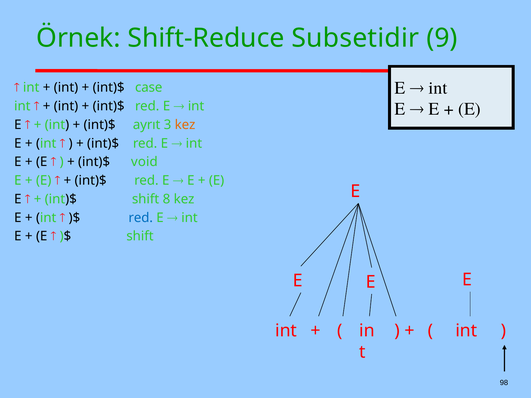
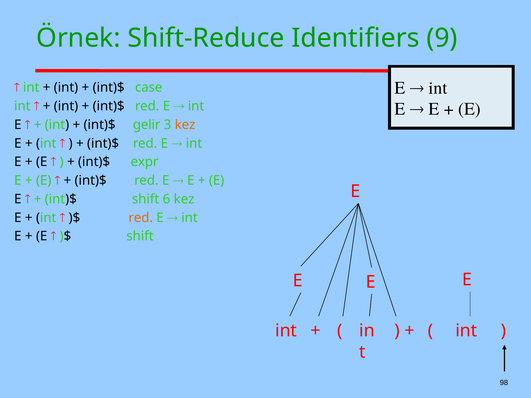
Subsetidir: Subsetidir -> Identifiers (355, 38)
ayrıt: ayrıt -> gelir (147, 125)
void: void -> expr (144, 162)
8: 8 -> 6 (166, 199)
red colour: blue -> orange (141, 218)
